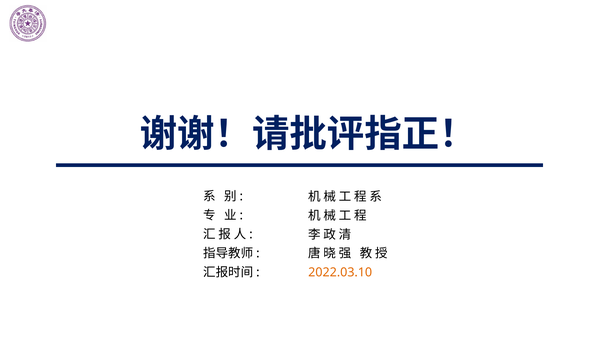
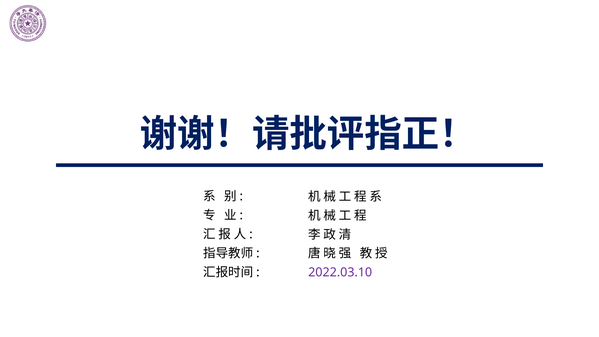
2022.03.10 colour: orange -> purple (340, 272)
